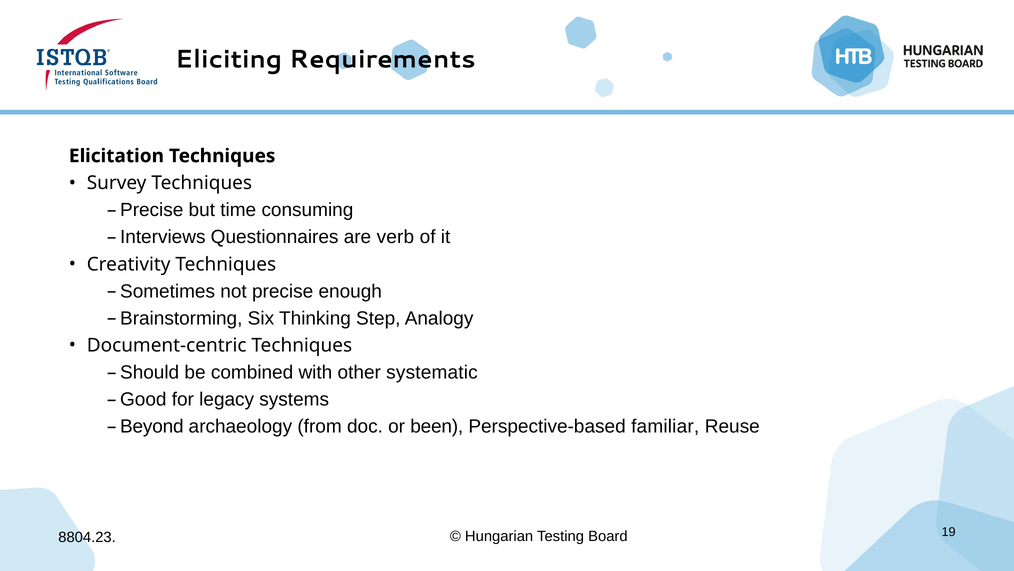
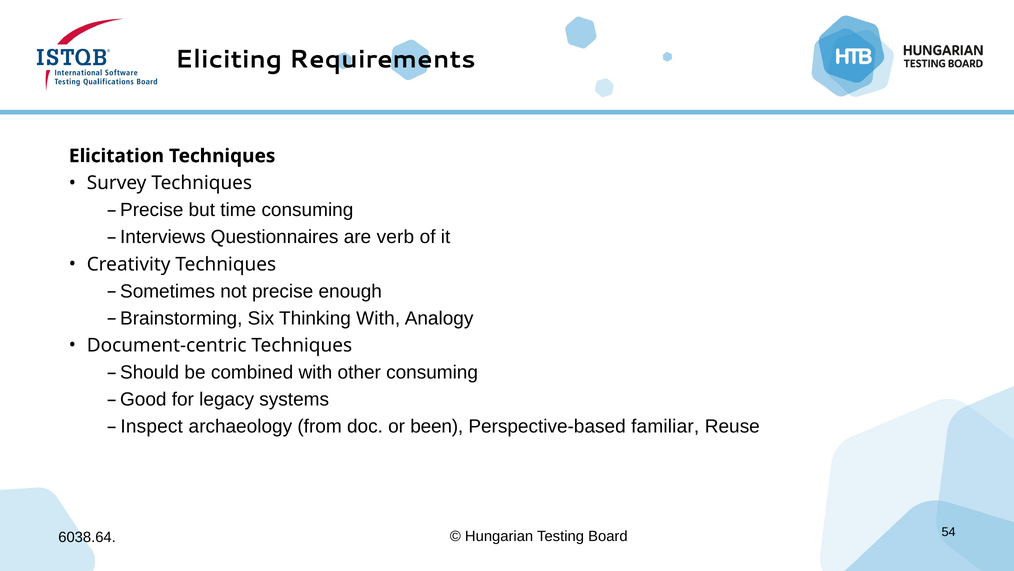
Thinking Step: Step -> With (378, 318)
other systematic: systematic -> consuming (432, 372)
Beyond: Beyond -> Inspect (152, 426)
8804.23: 8804.23 -> 6038.64 (87, 537)
19: 19 -> 54 (949, 532)
